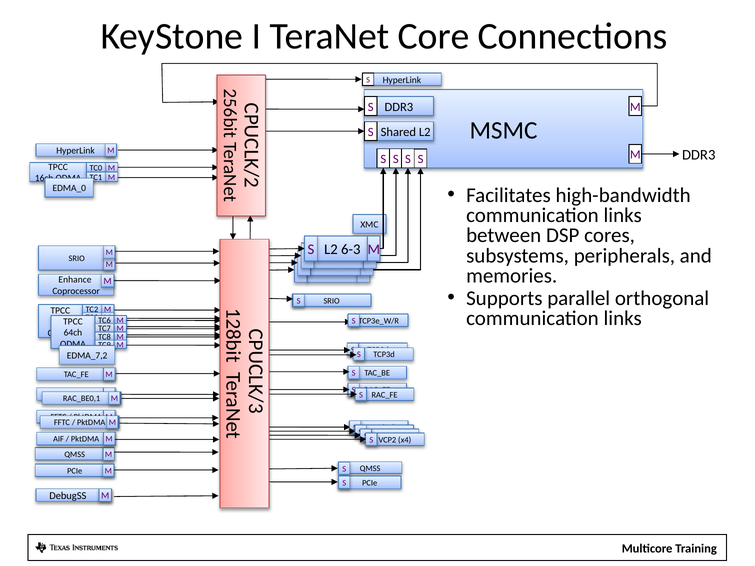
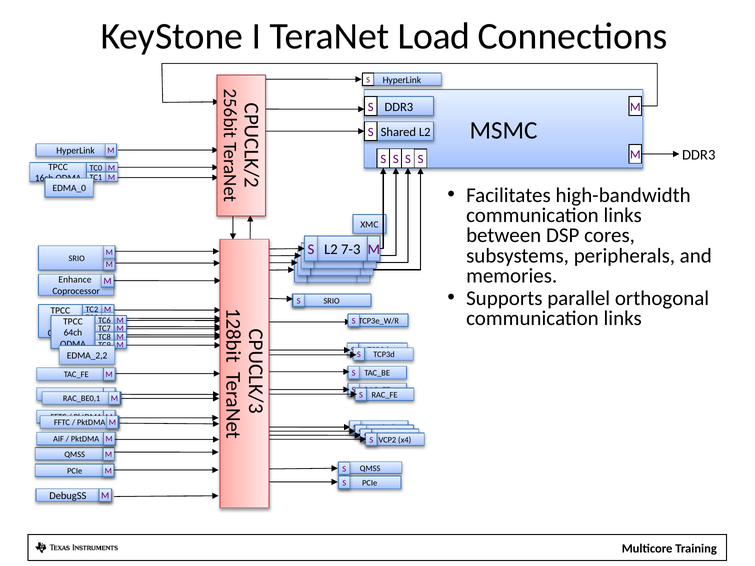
TeraNet Core: Core -> Load (434, 36)
6-3: 6-3 -> 7-3 (351, 250)
EDMA_7,2: EDMA_7,2 -> EDMA_2,2 (87, 356)
